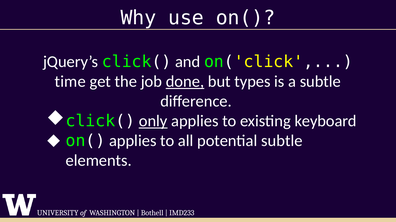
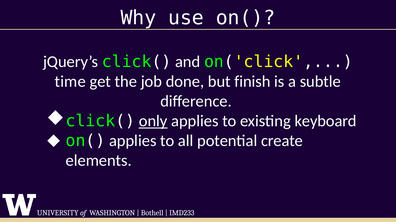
done underline: present -> none (185, 82)
types: types -> finish (252, 82)
potential subtle: subtle -> create (282, 141)
